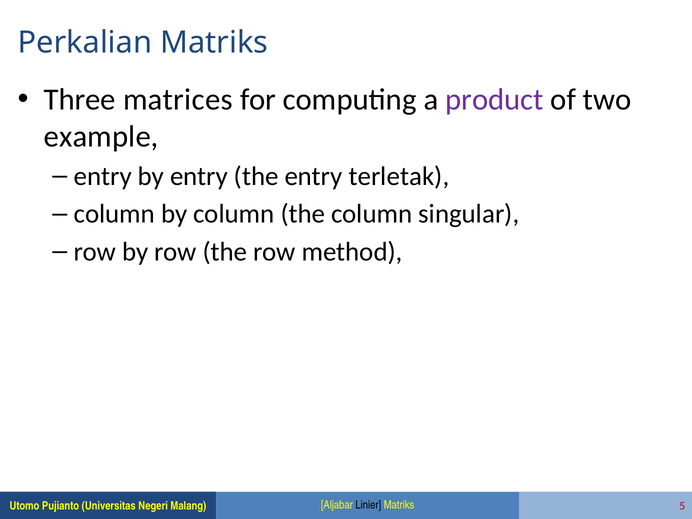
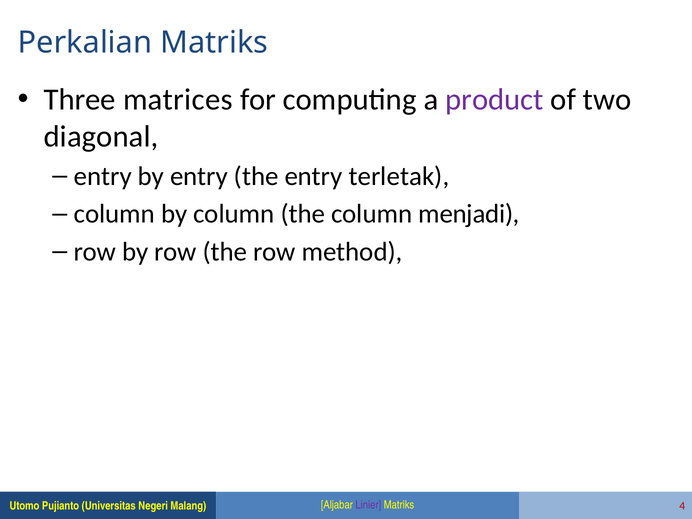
example: example -> diagonal (101, 137)
singular: singular -> menjadi (469, 214)
Linier colour: black -> purple (368, 505)
5: 5 -> 4 (682, 506)
